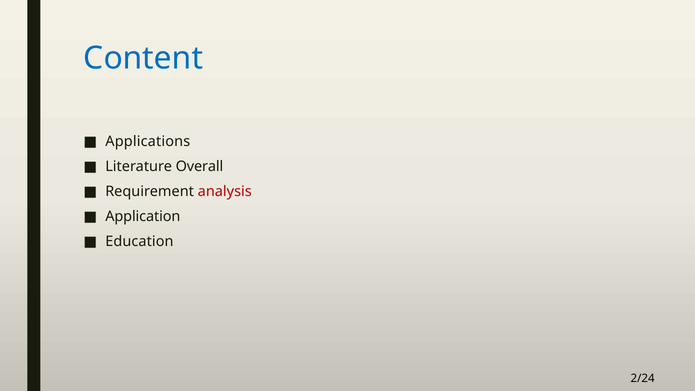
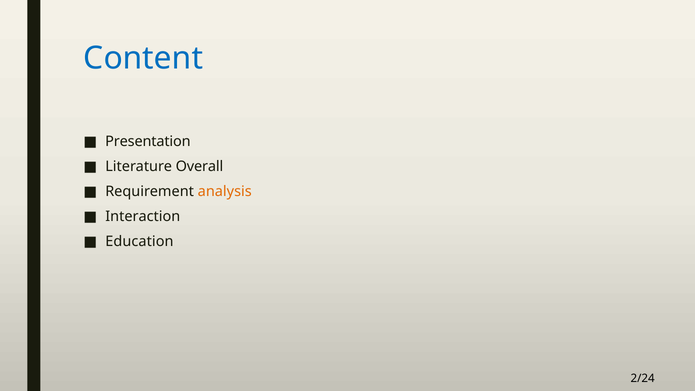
Applications: Applications -> Presentation (148, 141)
analysis colour: red -> orange (225, 191)
Application: Application -> Interaction (143, 216)
